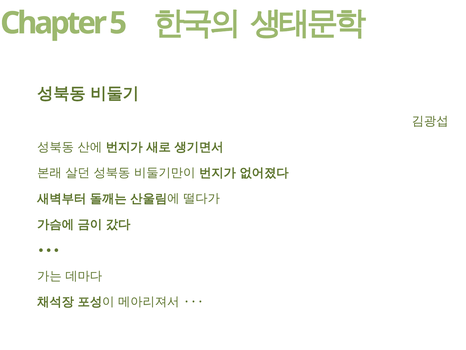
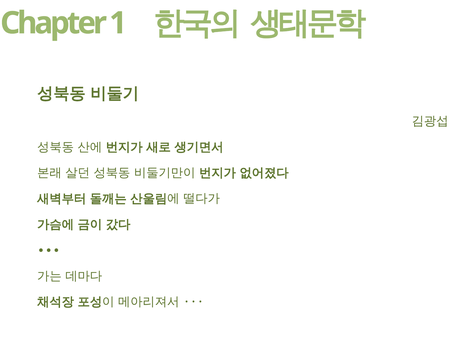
5: 5 -> 1 (118, 23)
